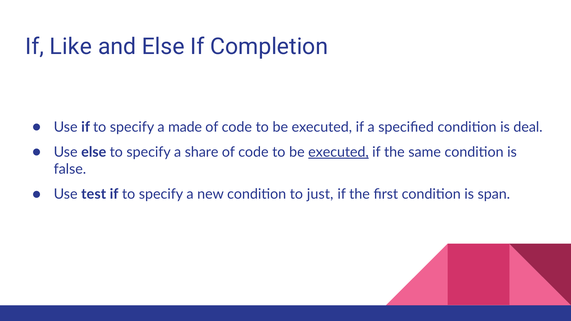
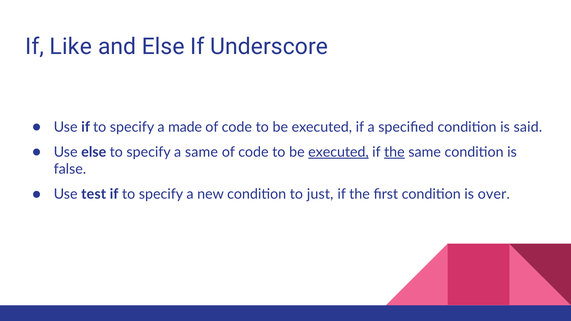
Completion: Completion -> Underscore (269, 47)
deal: deal -> said (528, 127)
a share: share -> same (201, 152)
the underline: none -> present (394, 152)
span: span -> over (494, 194)
